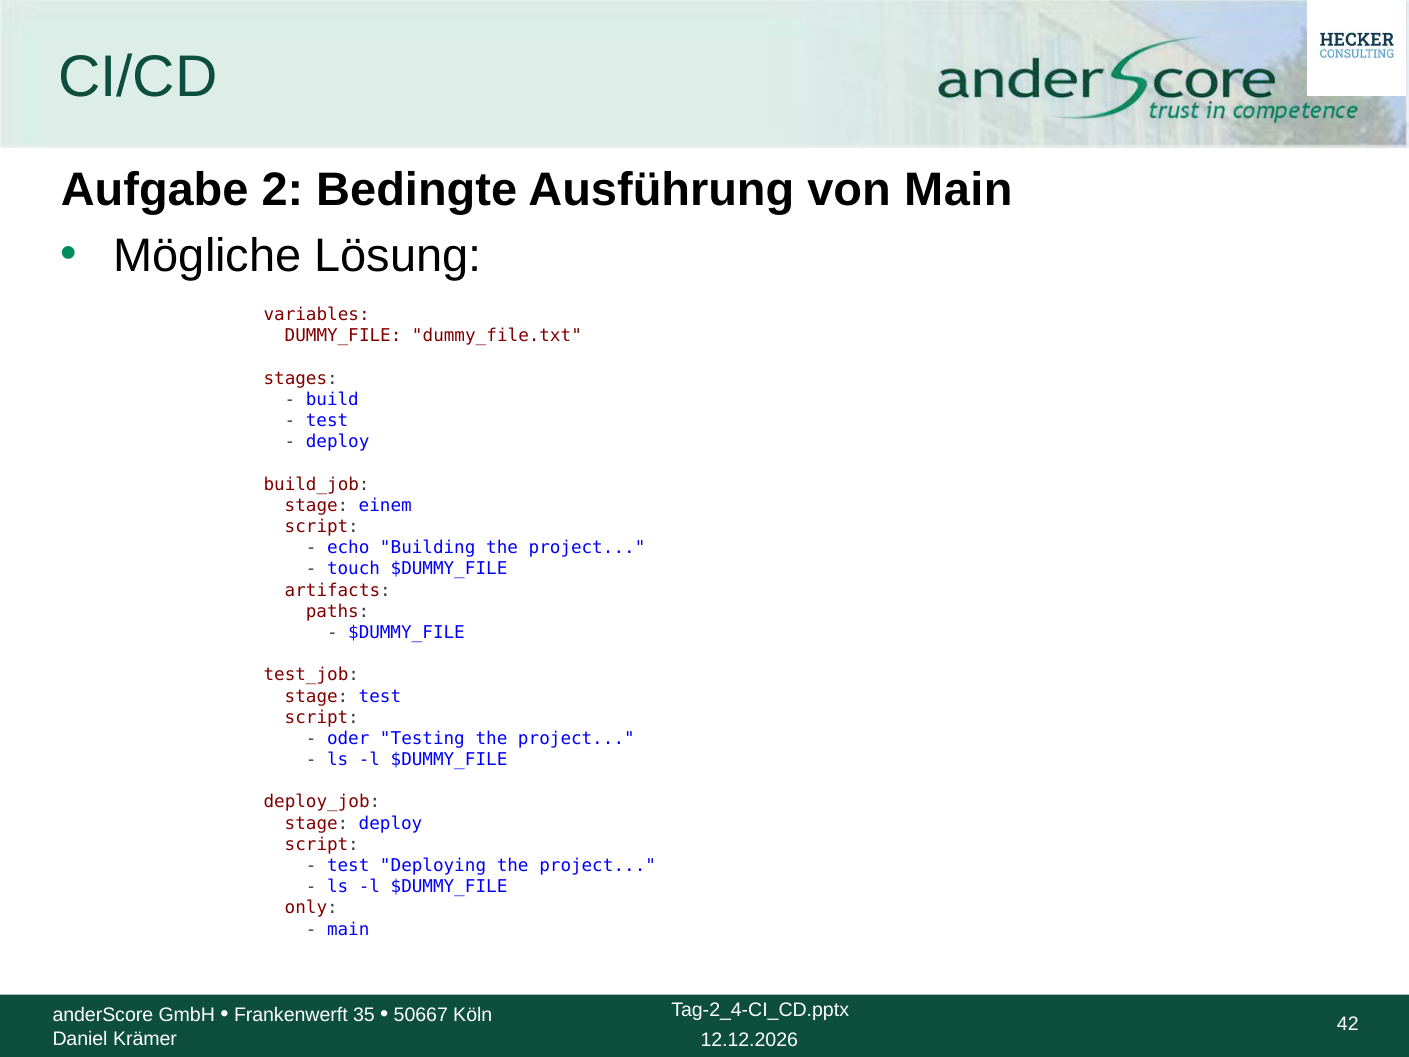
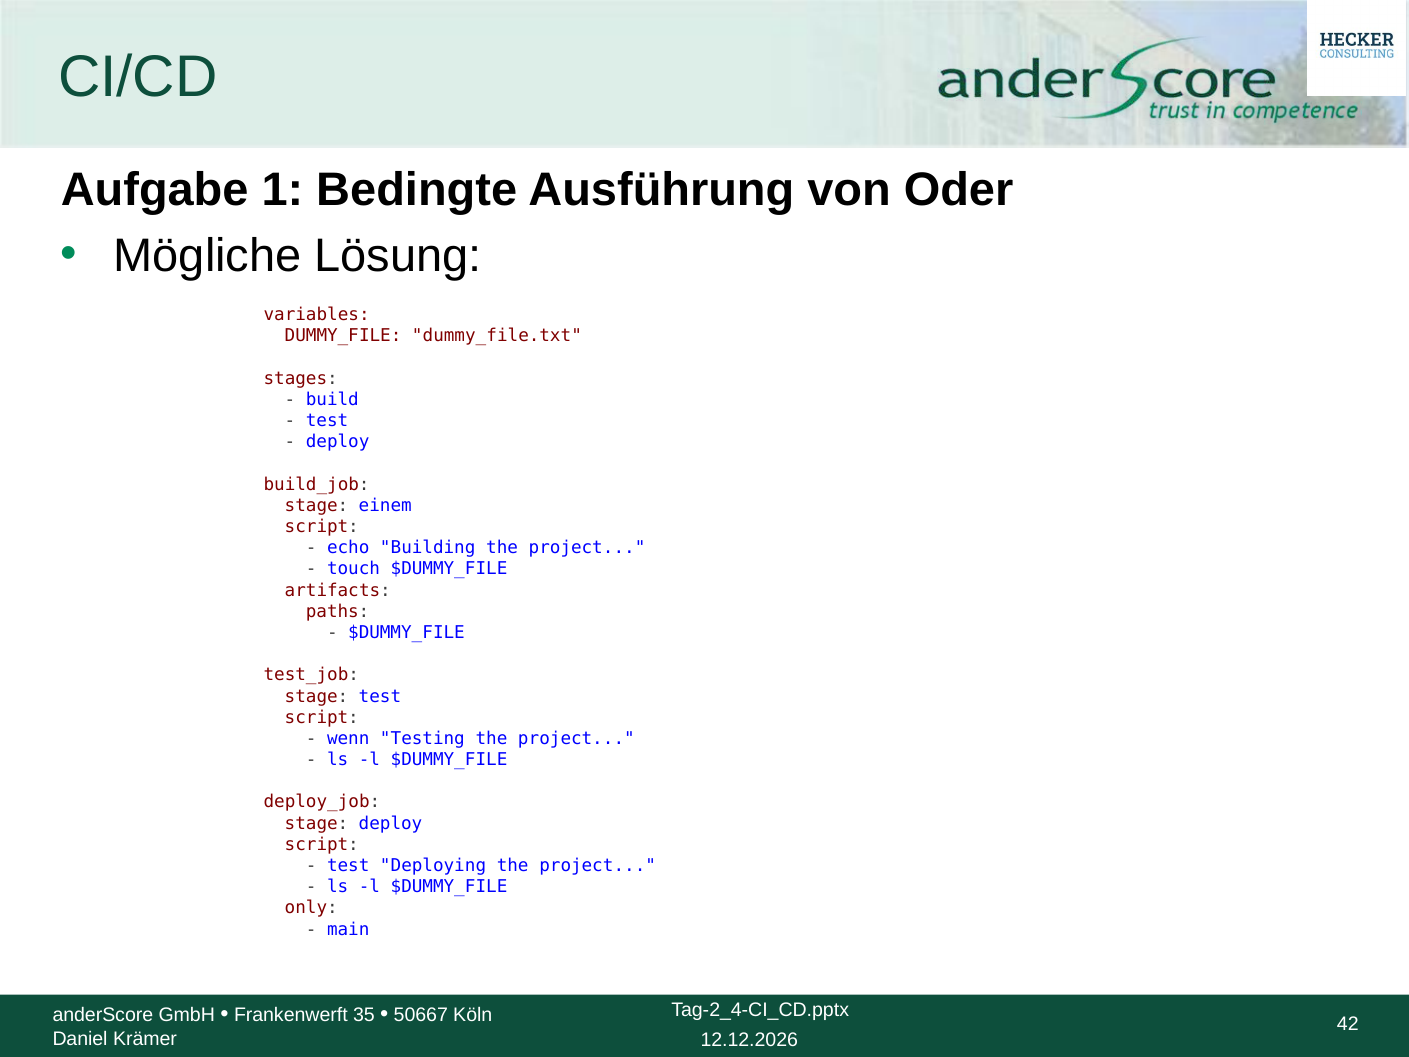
2: 2 -> 1 (282, 190)
von Main: Main -> Oder (959, 190)
oder: oder -> wenn (348, 738)
